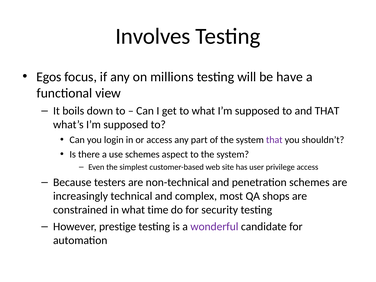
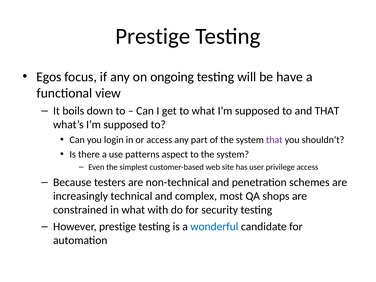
Involves: Involves -> Prestige (153, 36)
millions: millions -> ongoing (172, 77)
use schemes: schemes -> patterns (142, 154)
time: time -> with (158, 210)
wonderful colour: purple -> blue (214, 227)
